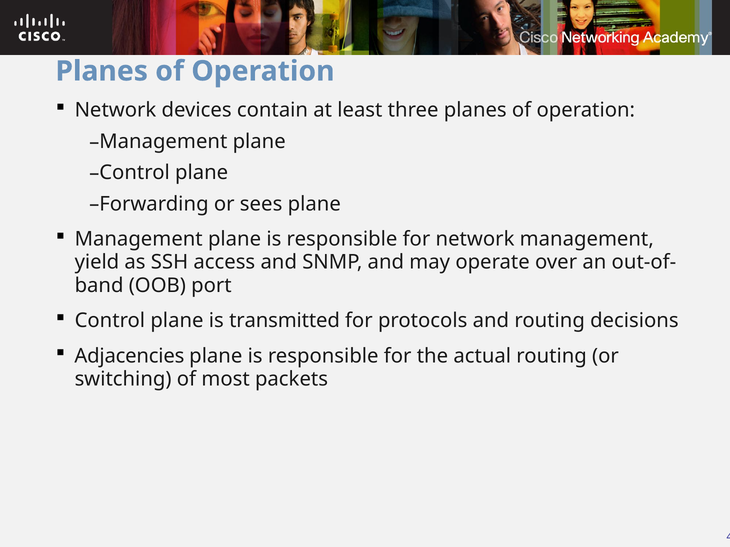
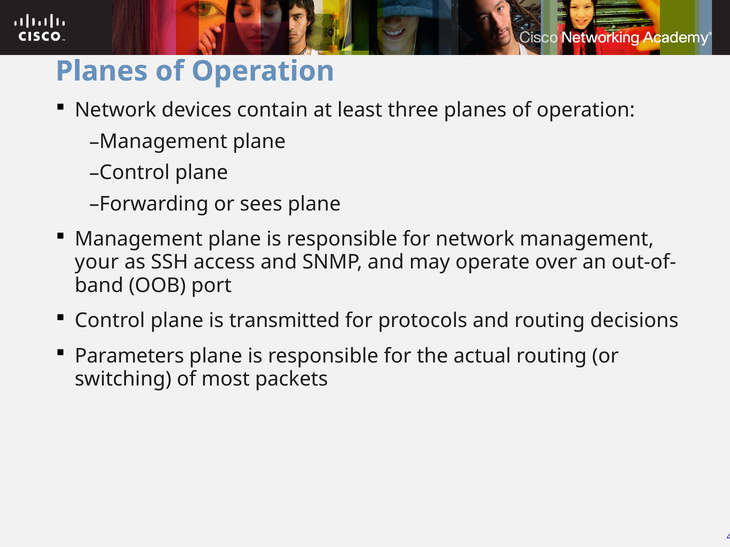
yield: yield -> your (97, 263)
Adjacencies: Adjacencies -> Parameters (129, 356)
